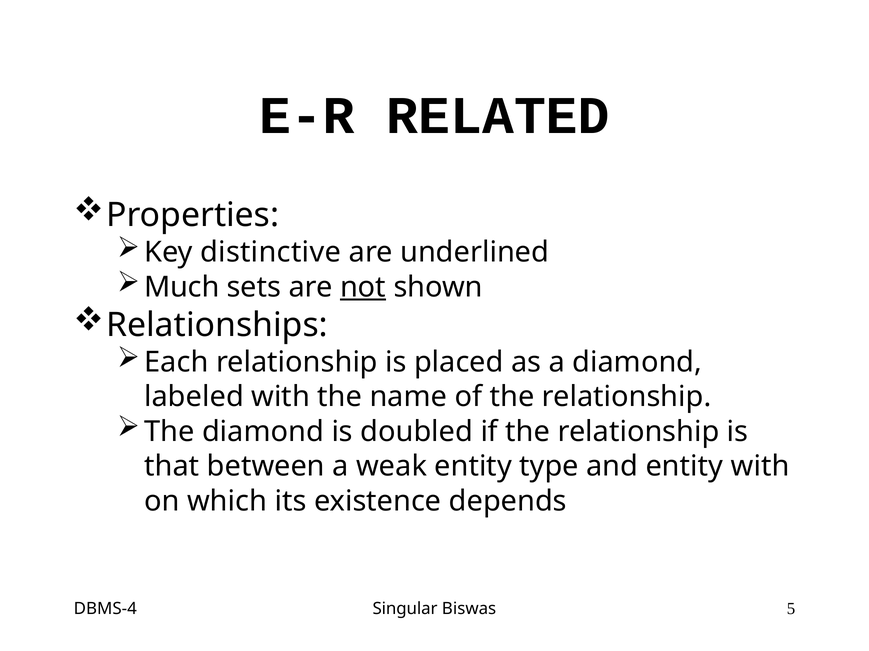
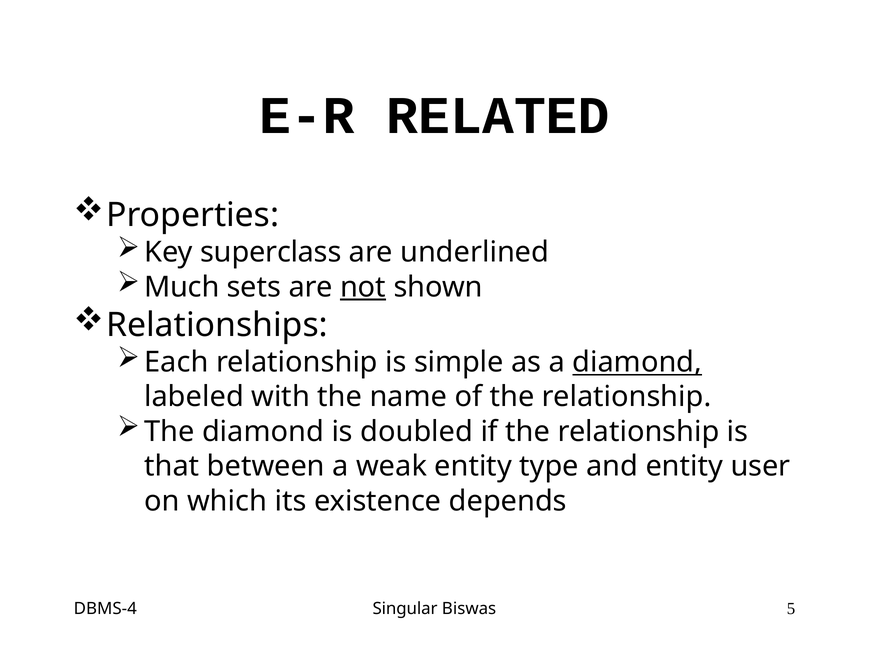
distinctive: distinctive -> superclass (271, 253)
placed: placed -> simple (459, 363)
diamond underline: none -> present (637, 363)
entity with: with -> user (760, 467)
